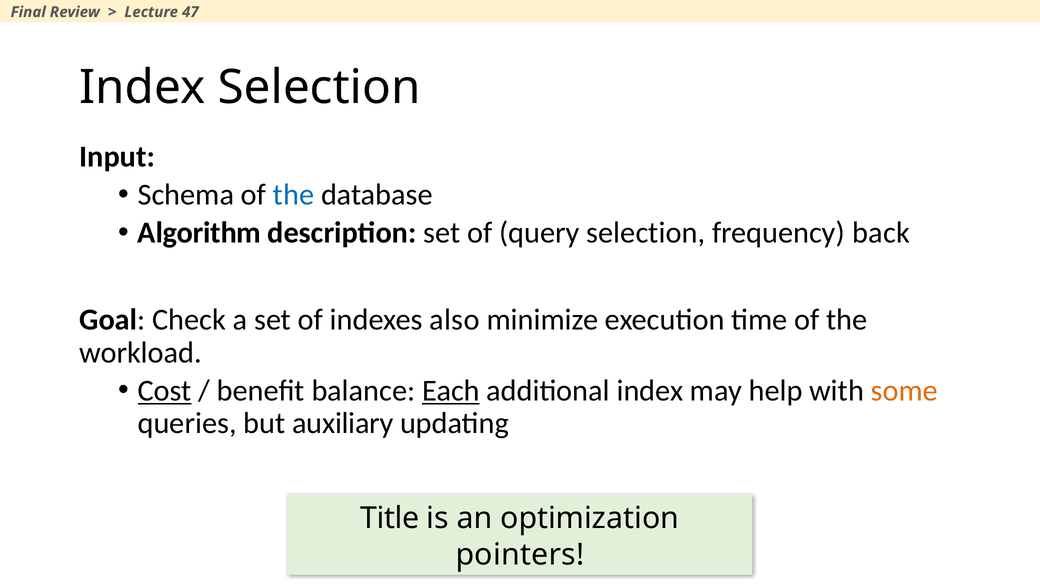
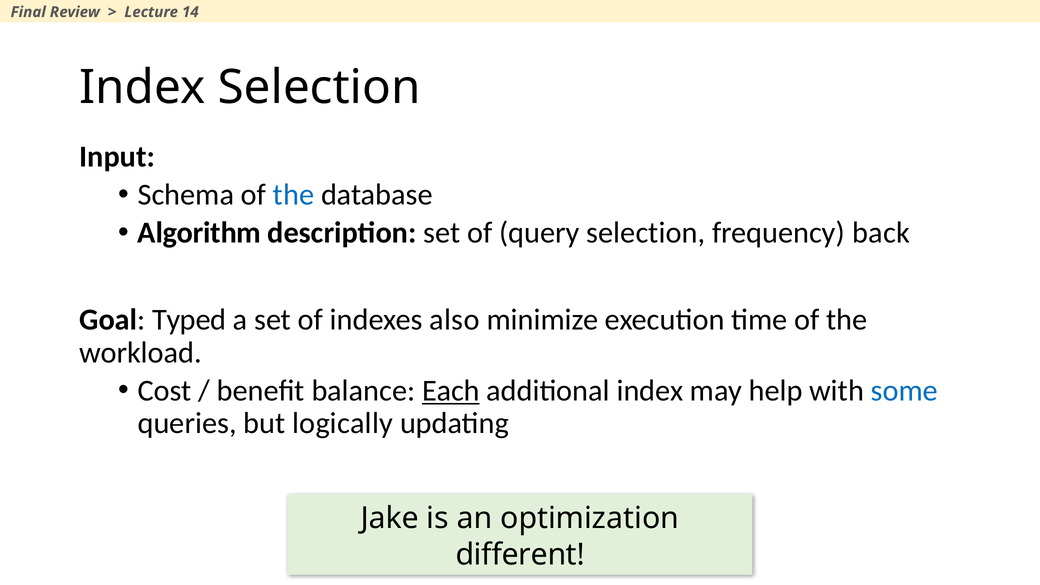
47: 47 -> 14 (190, 12)
Check: Check -> Typed (189, 320)
Cost underline: present -> none (165, 391)
some colour: orange -> blue (904, 391)
auxiliary: auxiliary -> logically (343, 423)
Title: Title -> Jake (390, 518)
pointers: pointers -> different (520, 555)
